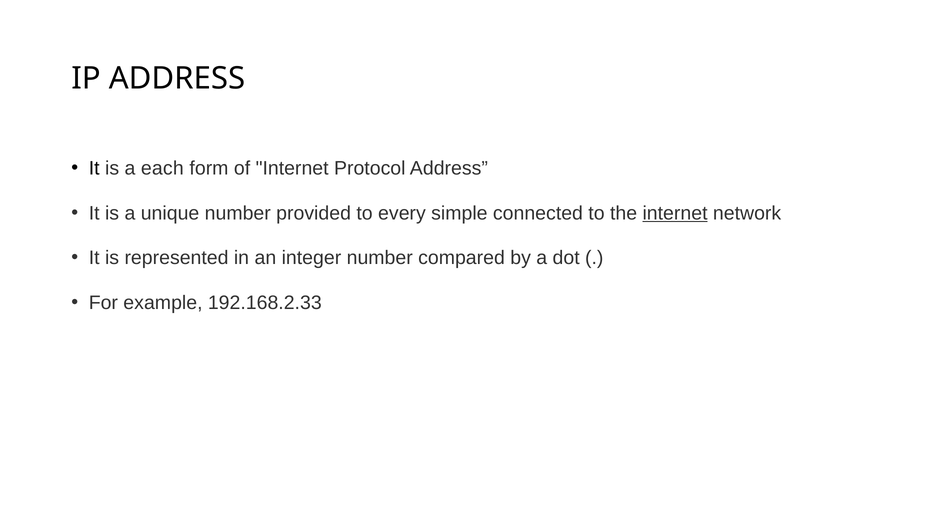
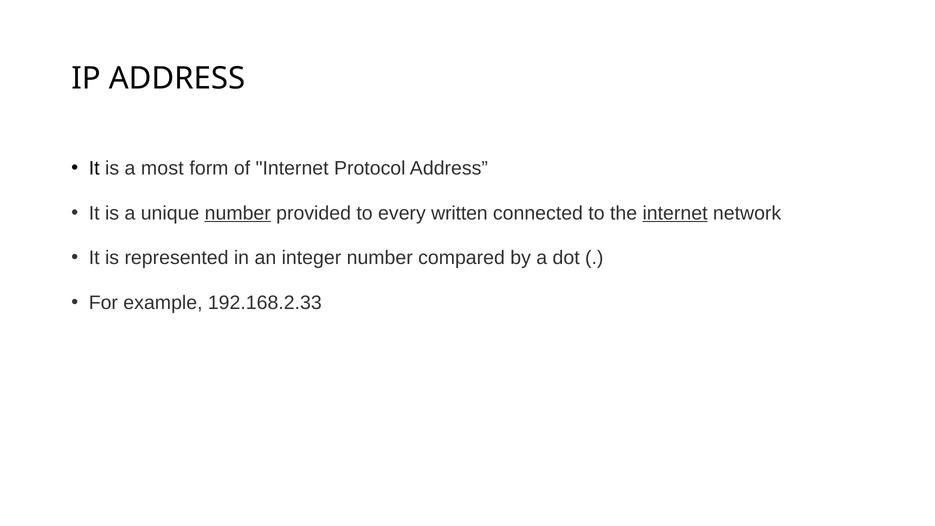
each: each -> most (162, 168)
number underline: none -> present (238, 213)
simple: simple -> written (459, 213)
